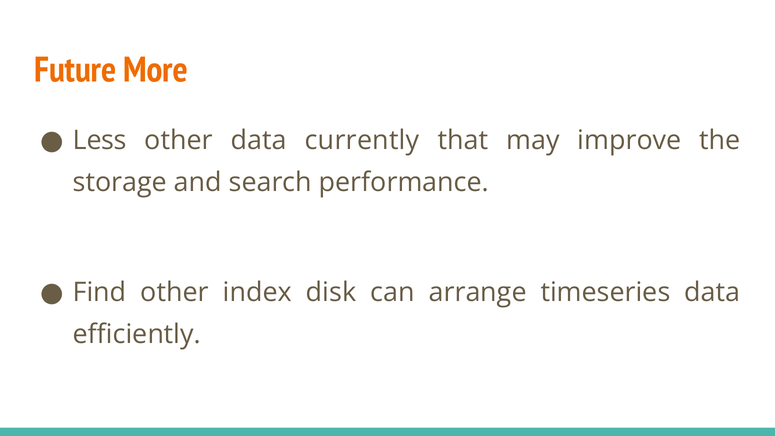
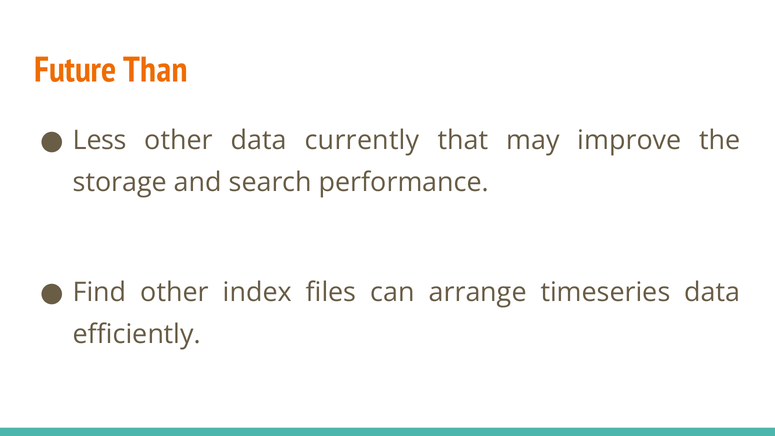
More: More -> Than (155, 70)
disk: disk -> files (331, 292)
